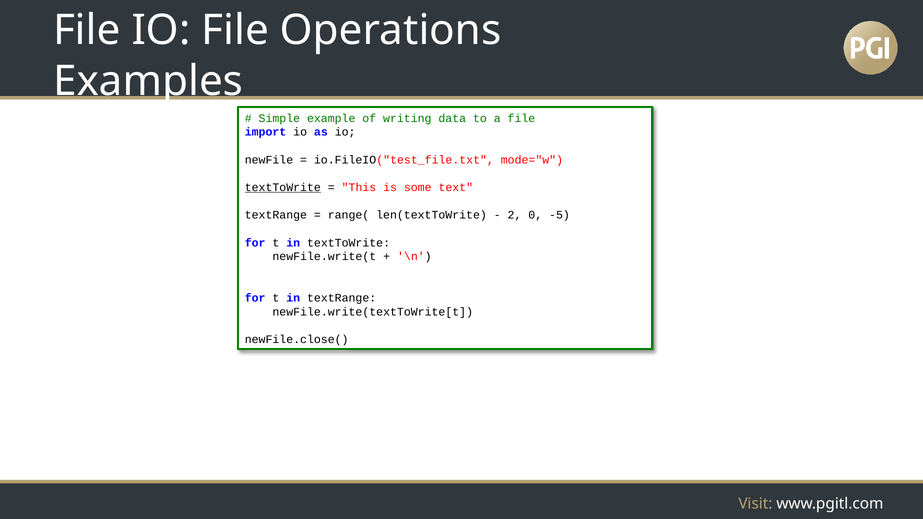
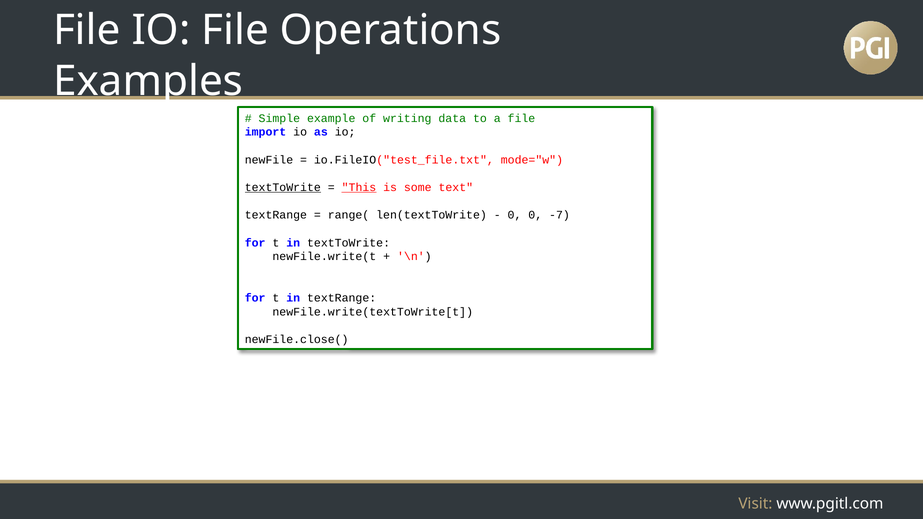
This underline: none -> present (359, 187)
2: 2 -> 0 (515, 215)
-5: -5 -> -7 (560, 215)
